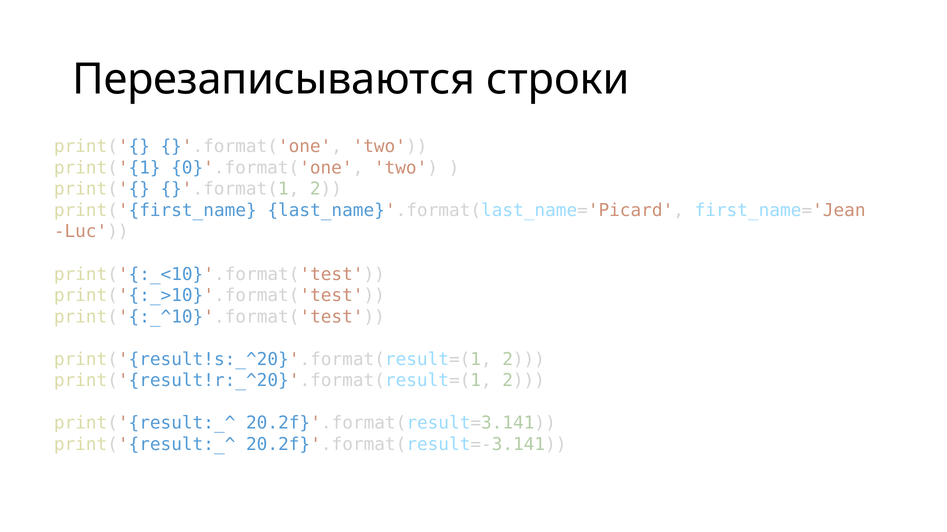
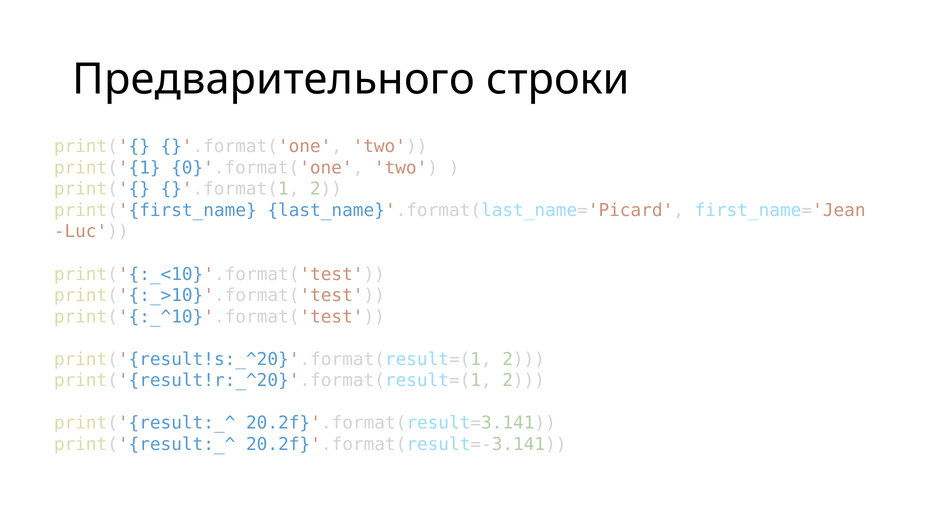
Перезаписываются: Перезаписываются -> Предварительного (274, 80)
